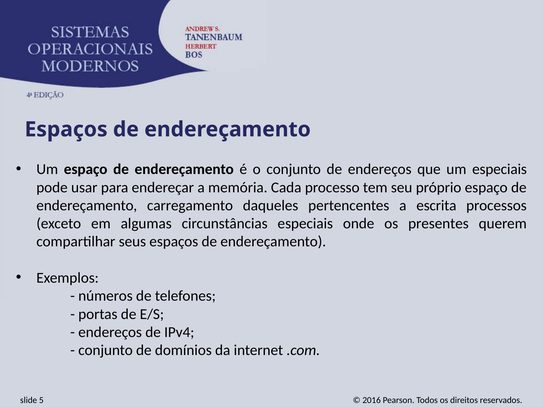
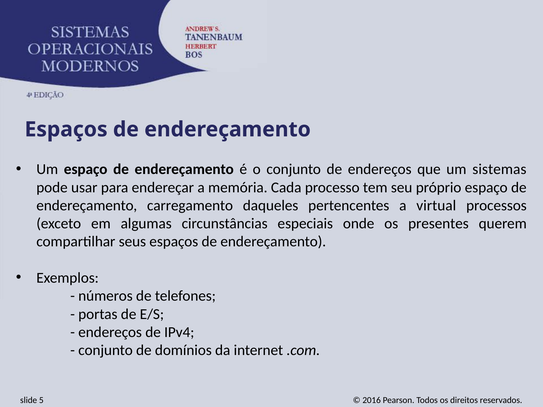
um especiais: especiais -> sistemas (499, 169)
escrita: escrita -> virtual (436, 206)
